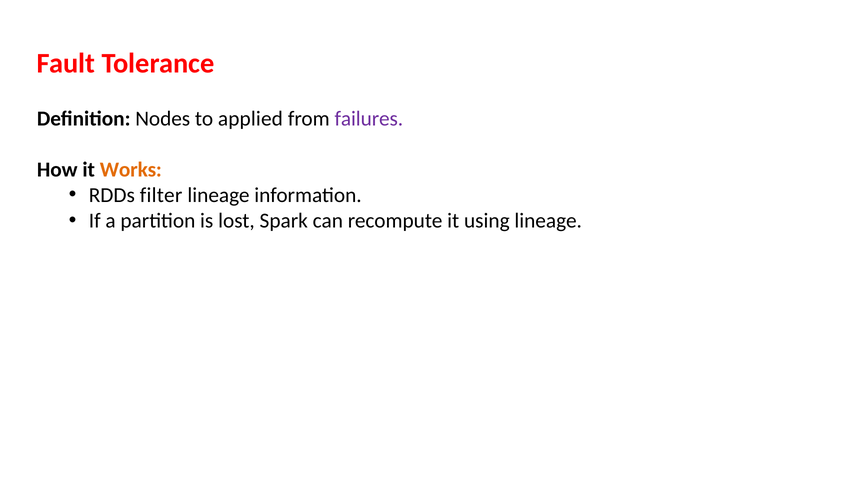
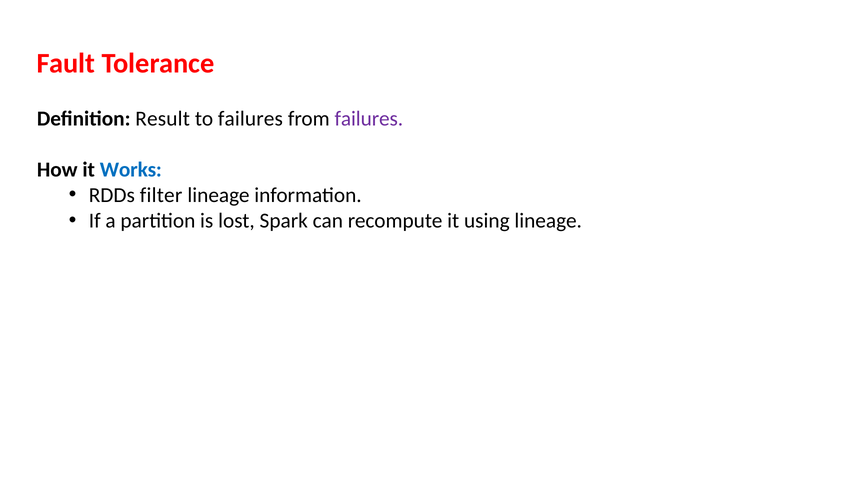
Nodes: Nodes -> Result (163, 119)
to applied: applied -> failures (250, 119)
Works colour: orange -> blue (131, 170)
